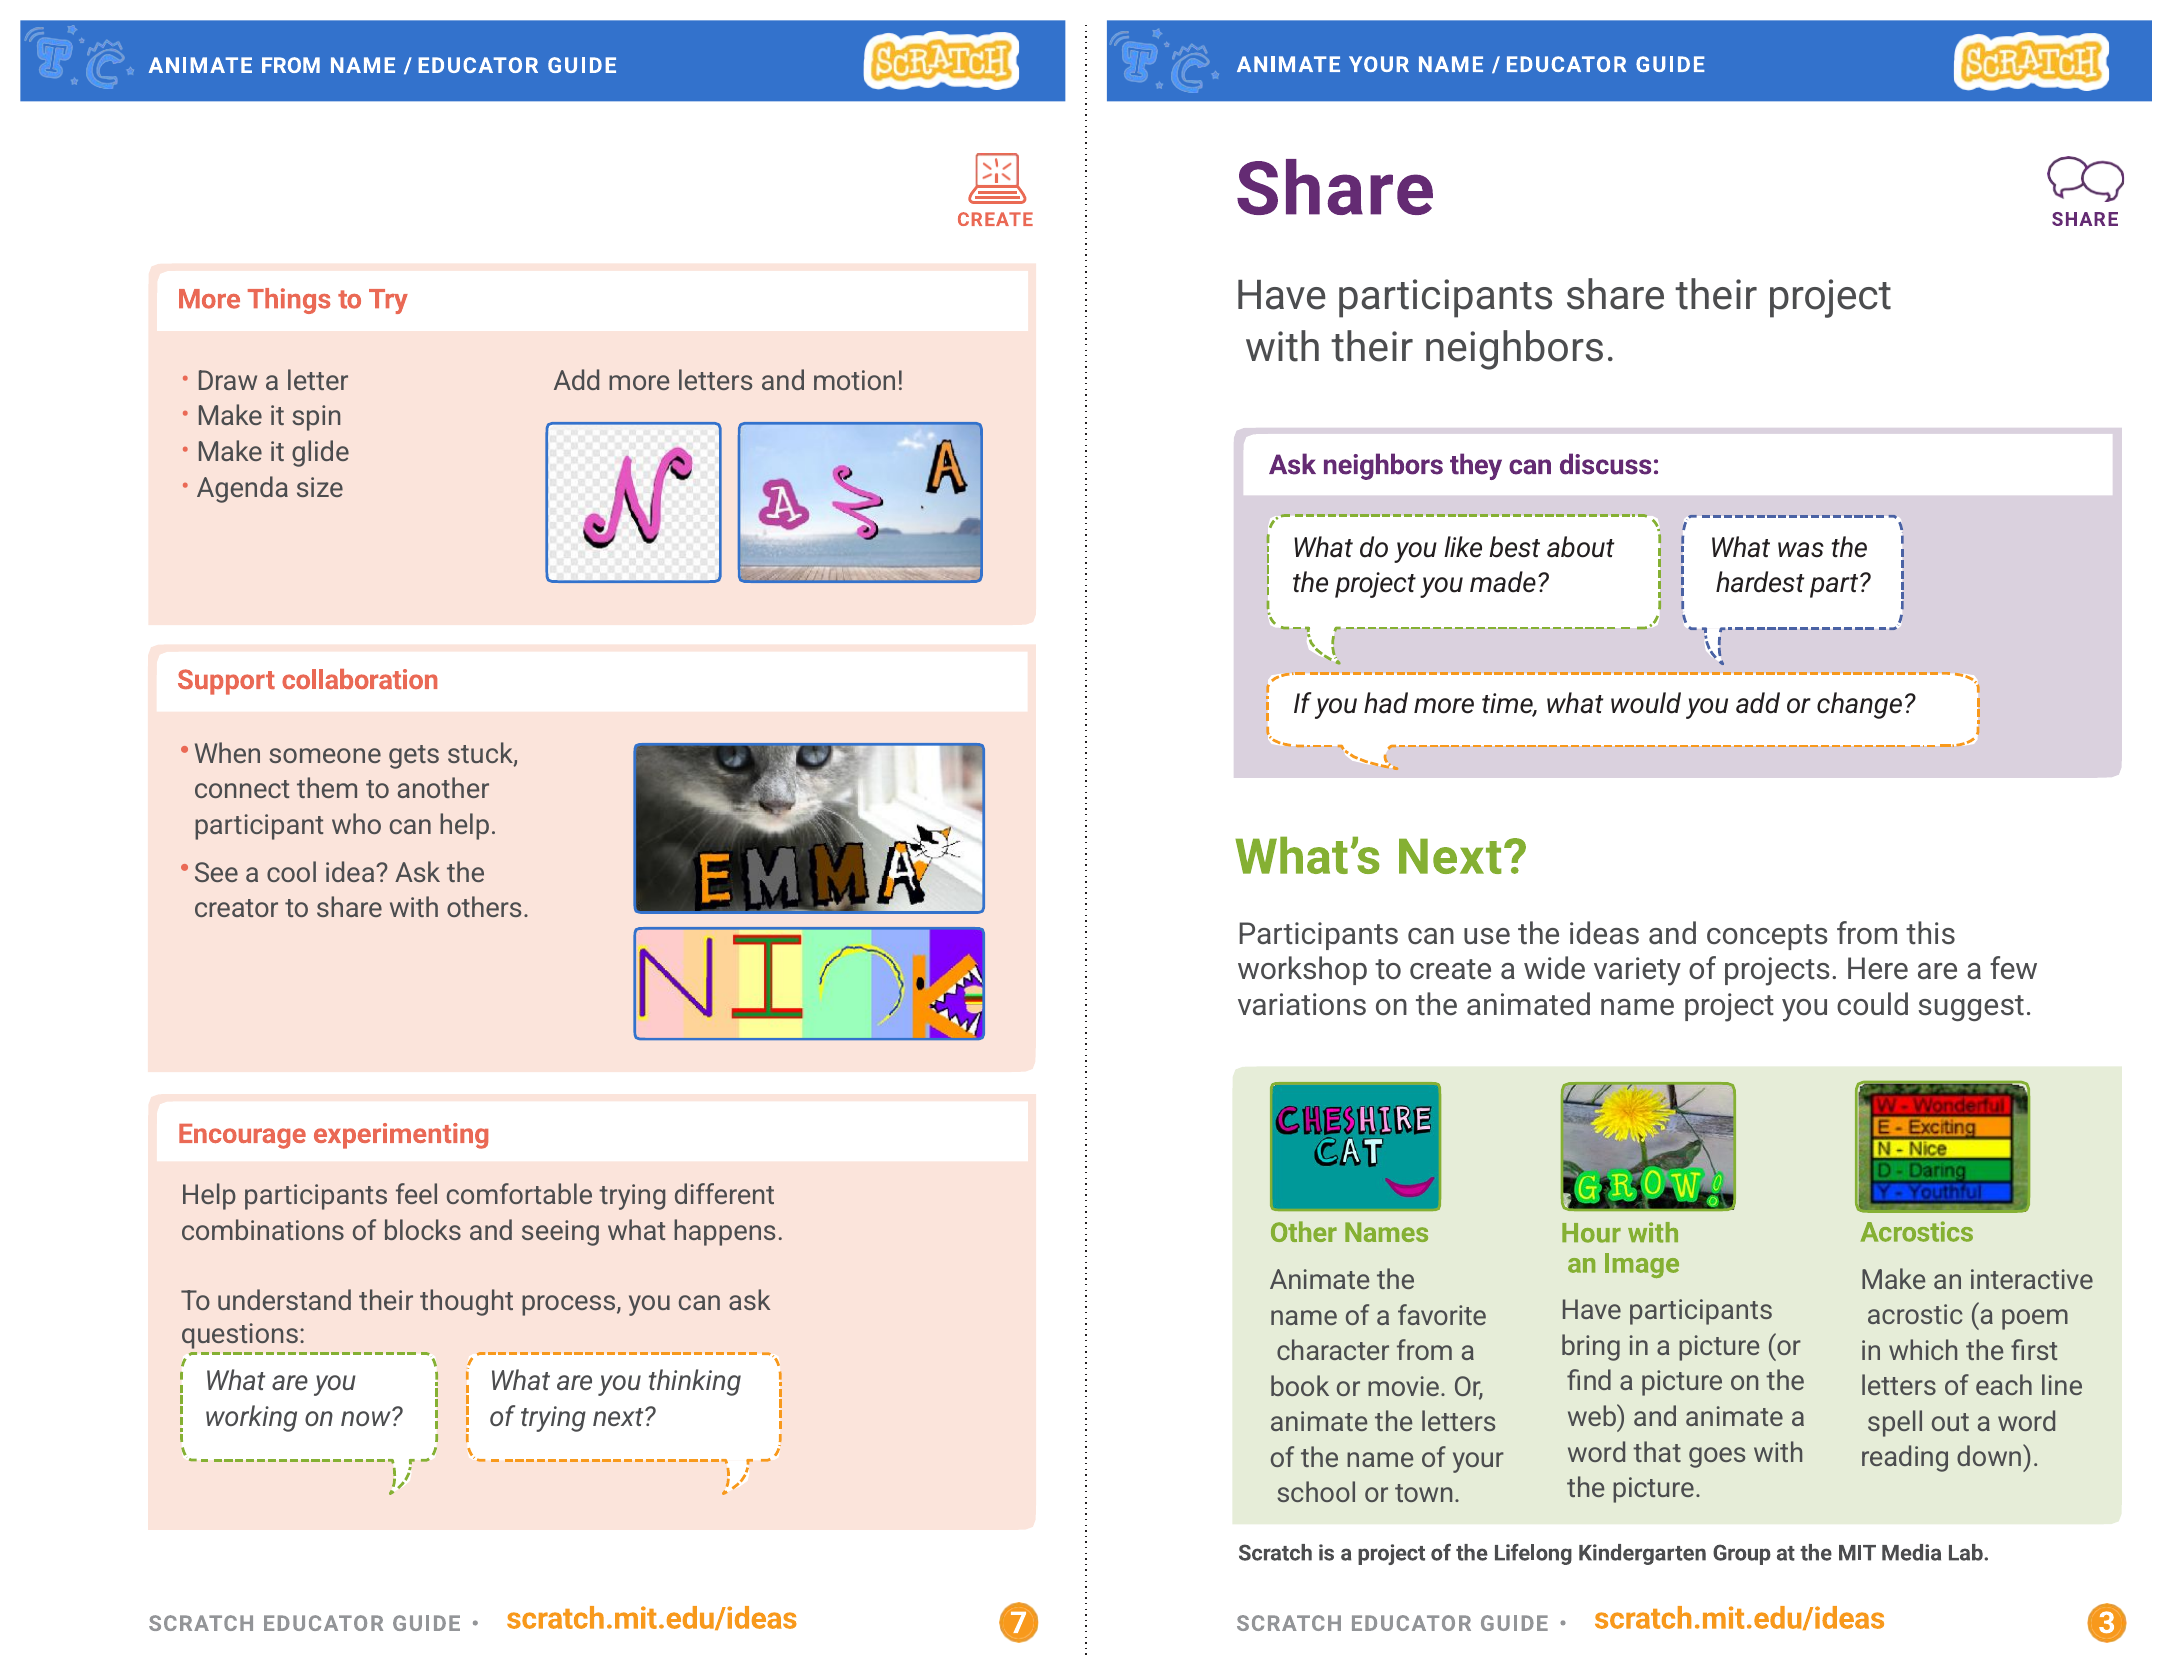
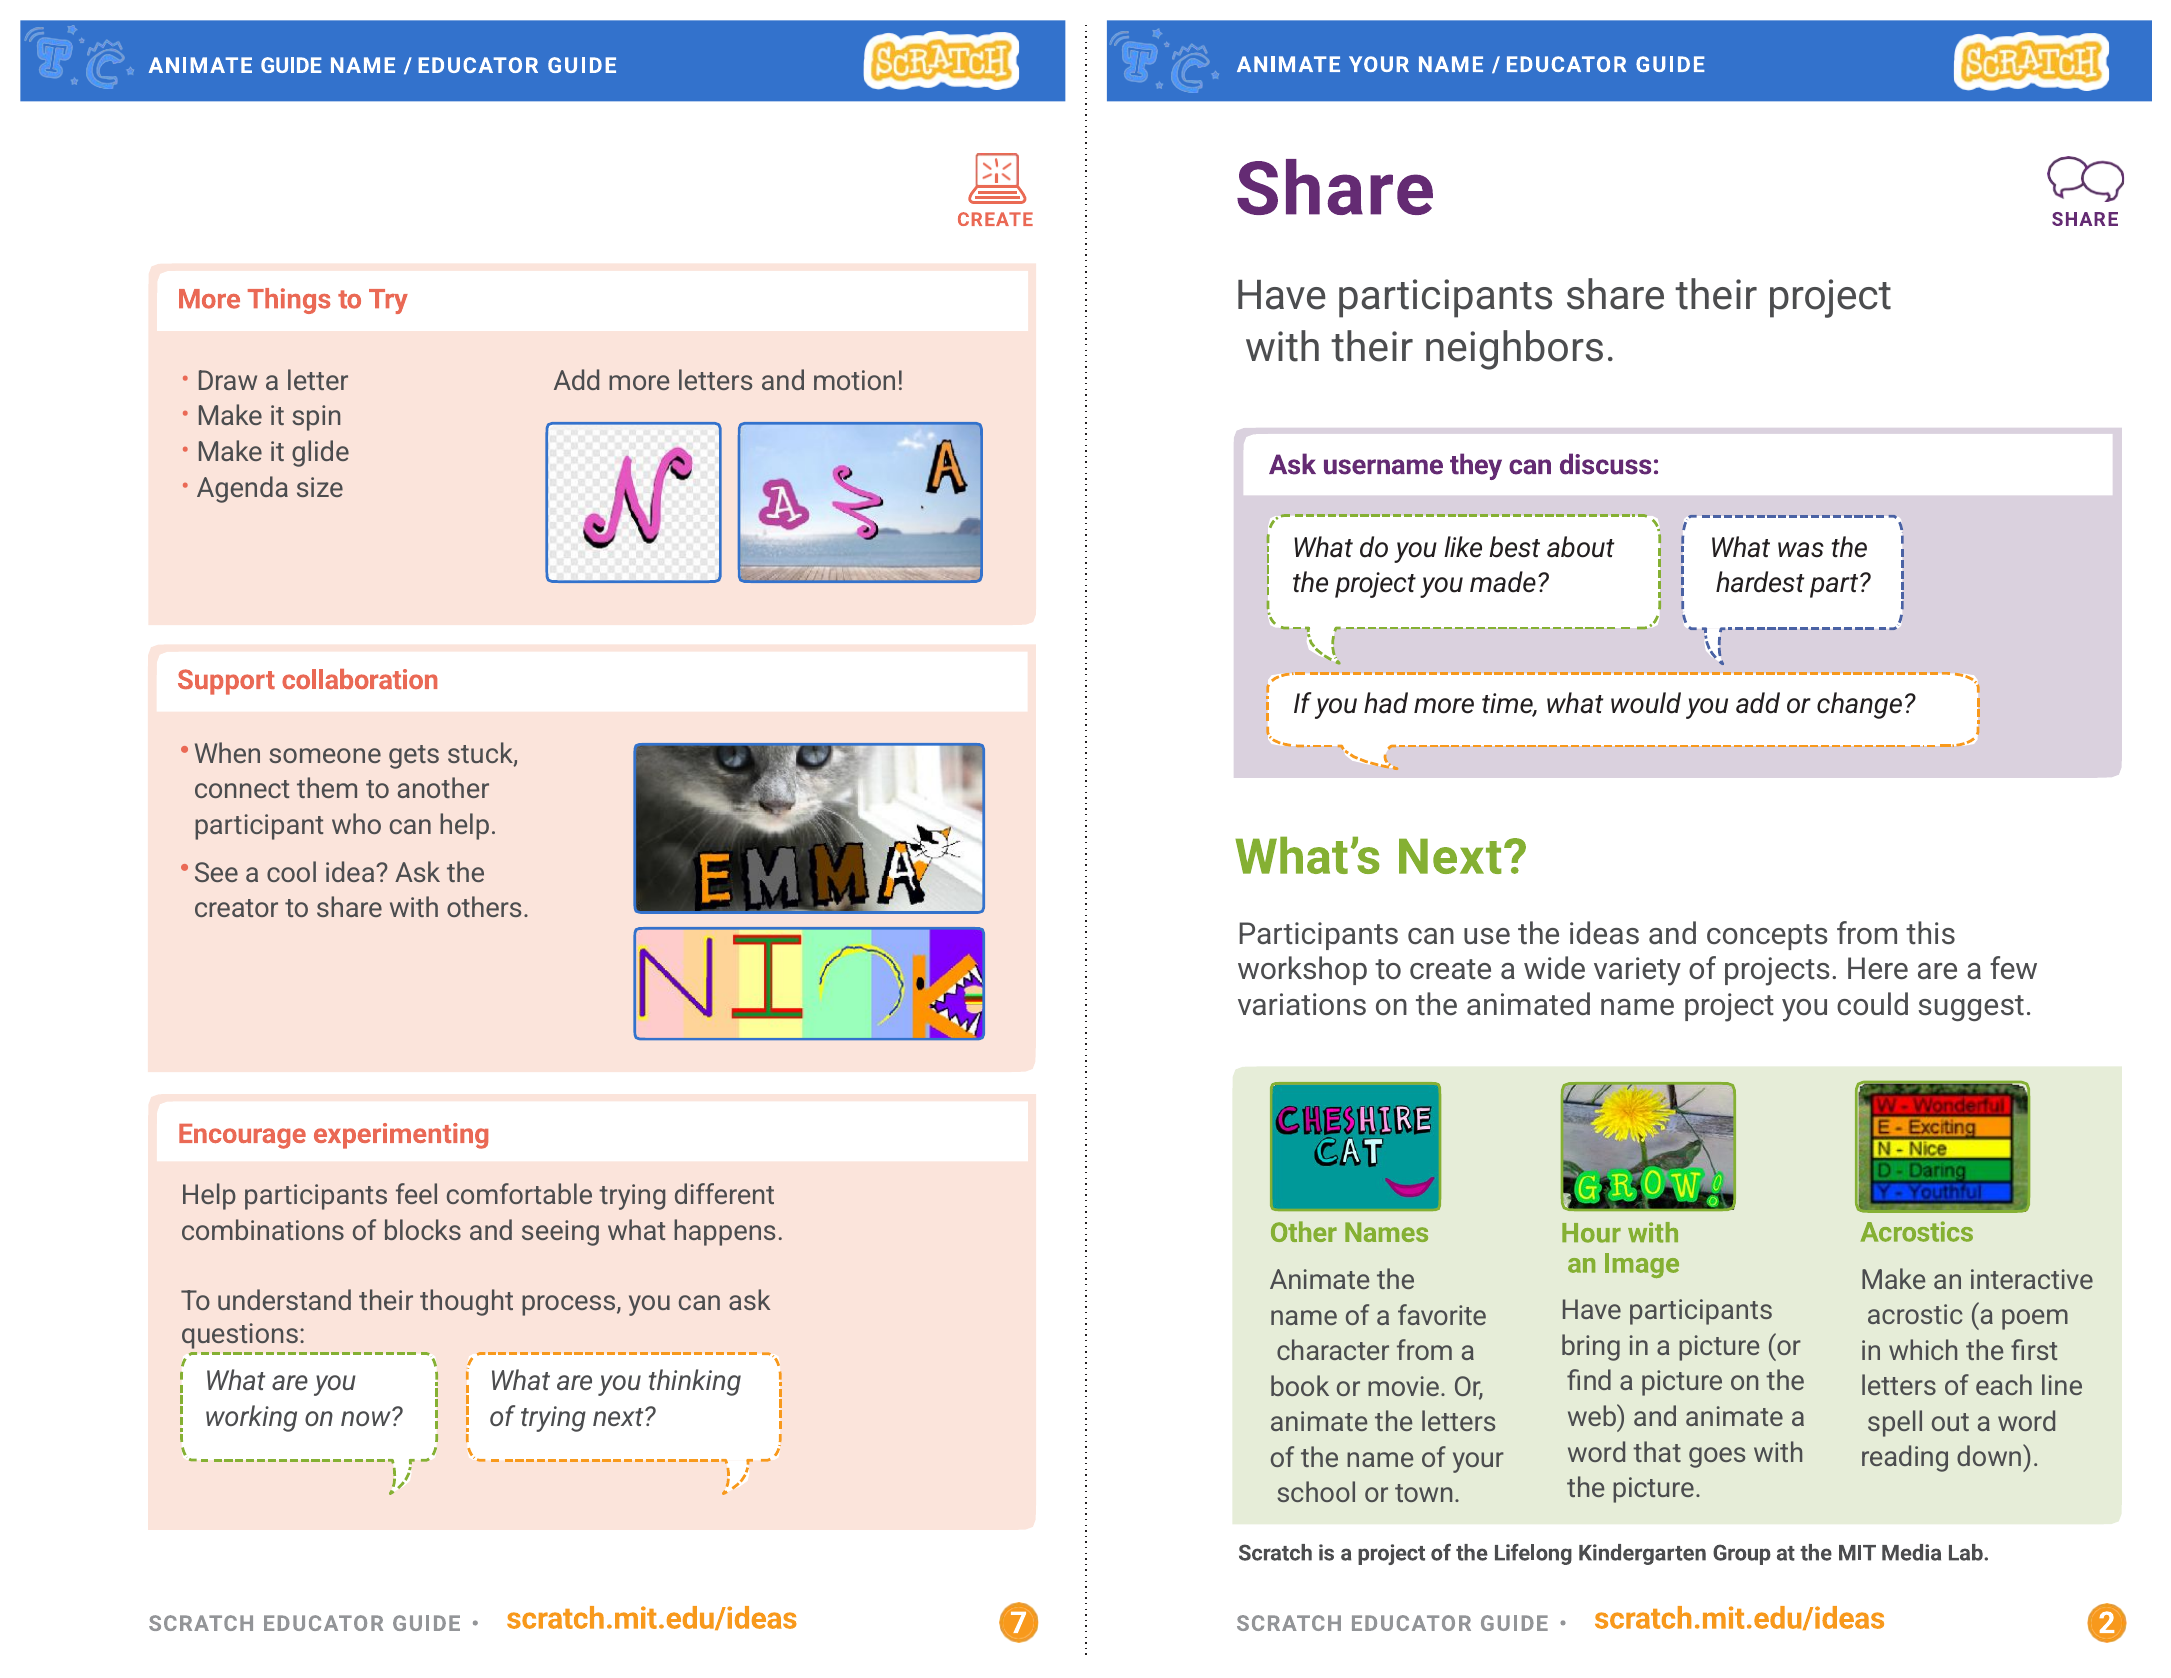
ANIMATE FROM: FROM -> GUIDE (291, 66)
Ask neighbors: neighbors -> username (1383, 465)
3: 3 -> 2 (2107, 1623)
